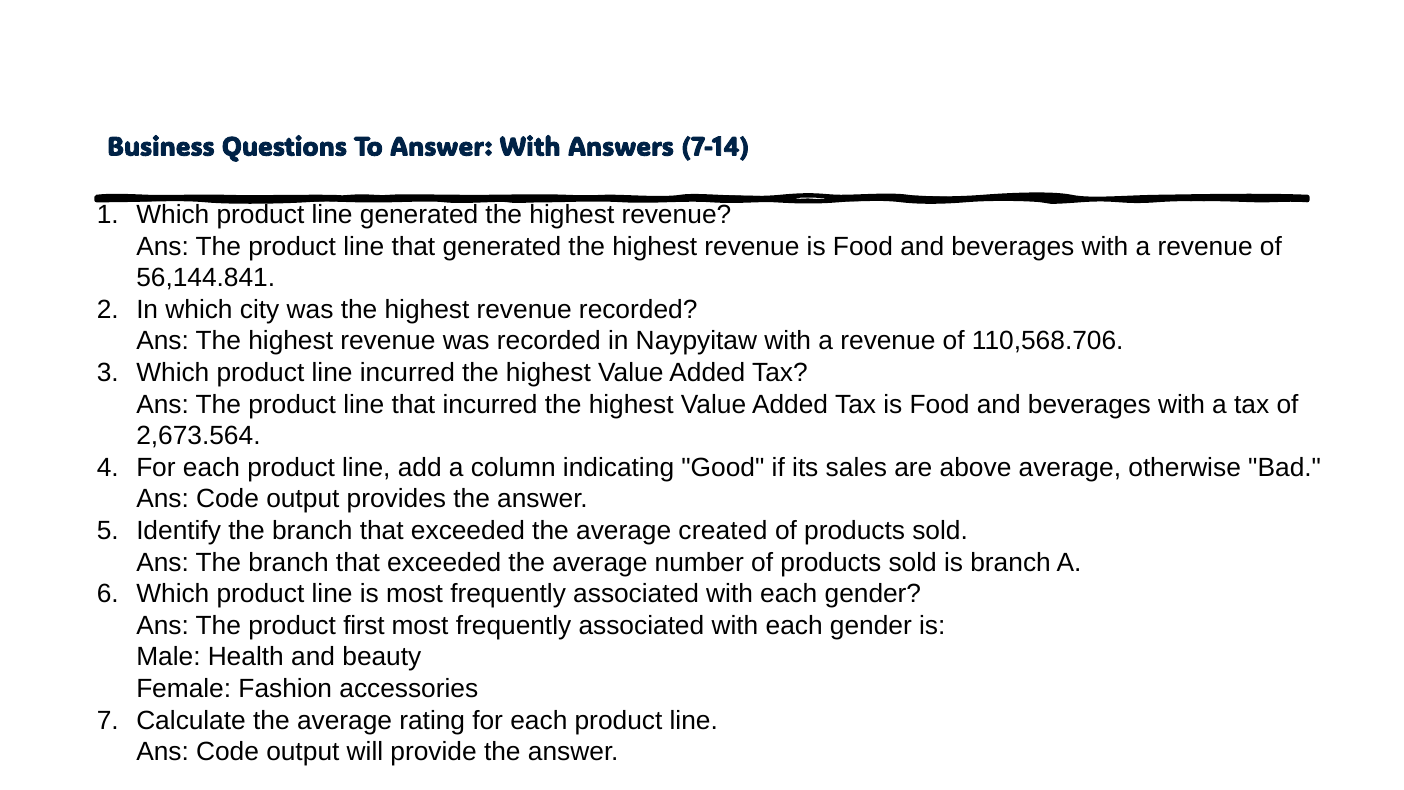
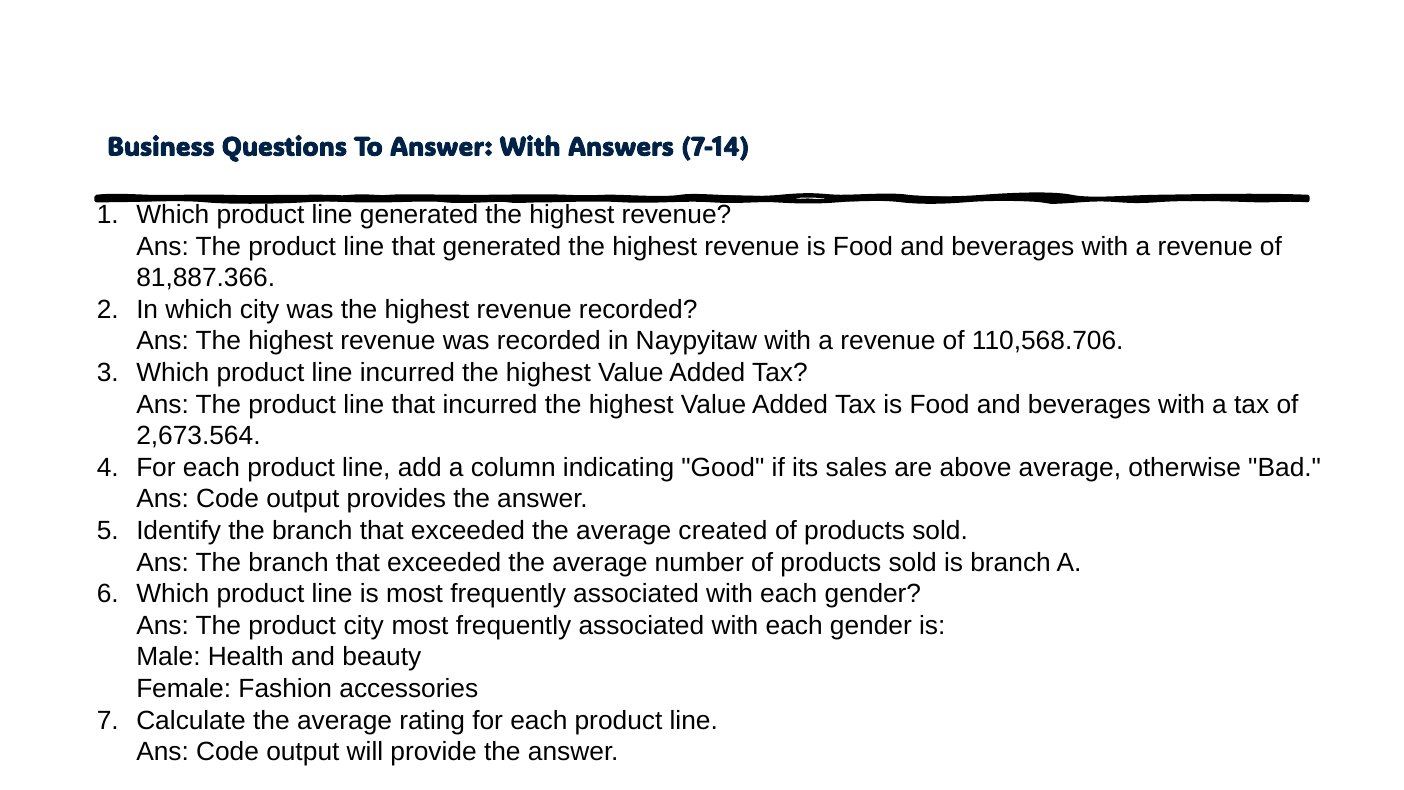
56,144.841: 56,144.841 -> 81,887.366 (206, 278)
product first: first -> city (364, 625)
